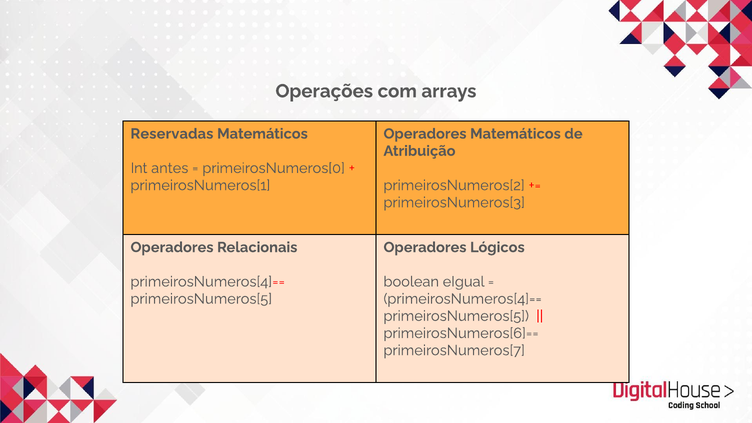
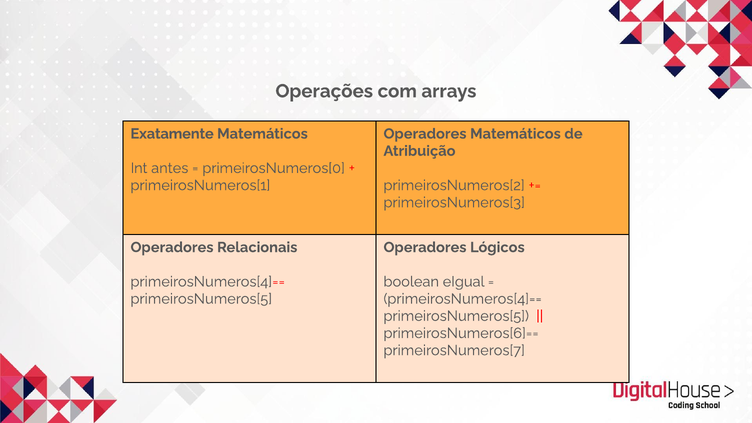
Reservadas: Reservadas -> Exatamente (172, 134)
